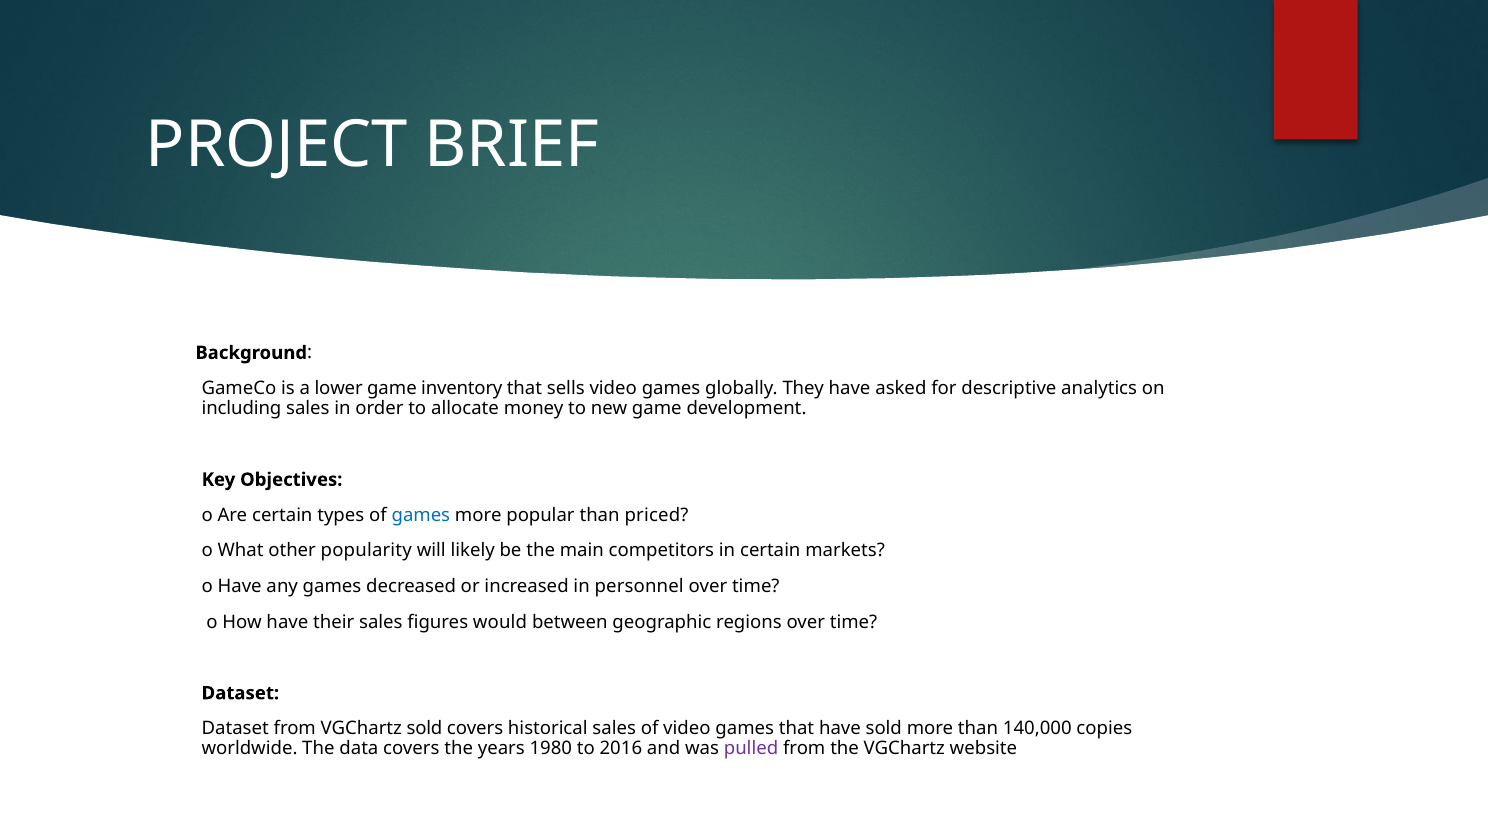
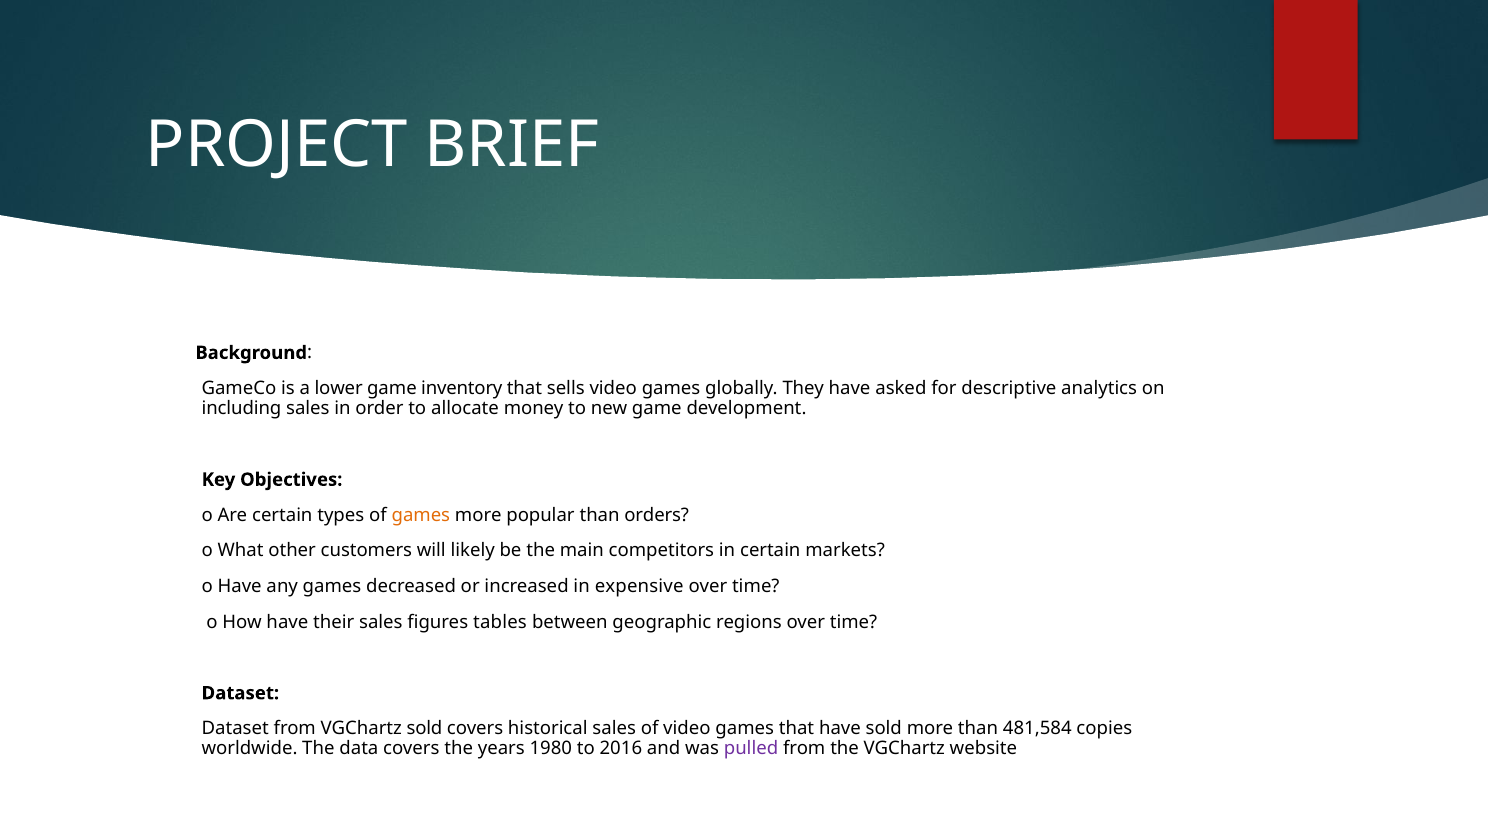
games colour: blue -> orange (421, 515)
priced: priced -> orders (657, 515)
popularity: popularity -> customers (366, 551)
personnel: personnel -> expensive (639, 586)
would: would -> tables (500, 622)
140,000: 140,000 -> 481,584 (1037, 729)
